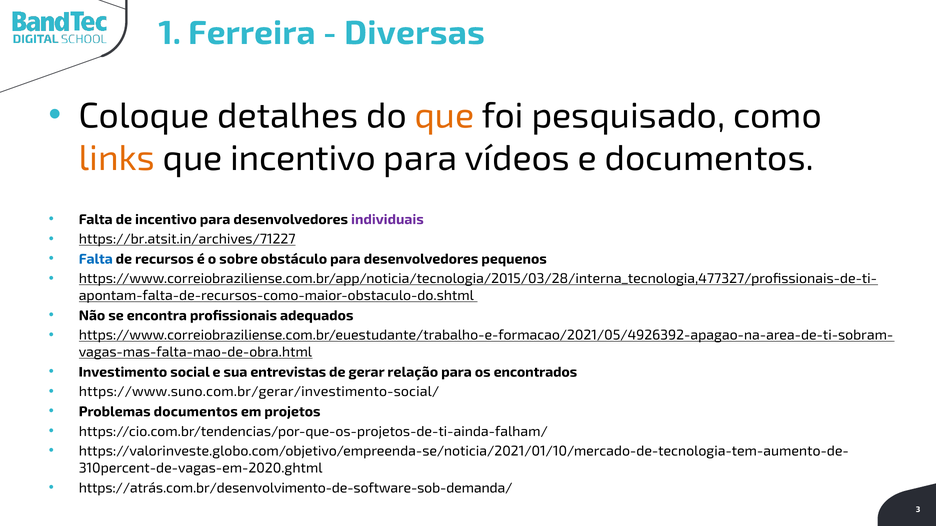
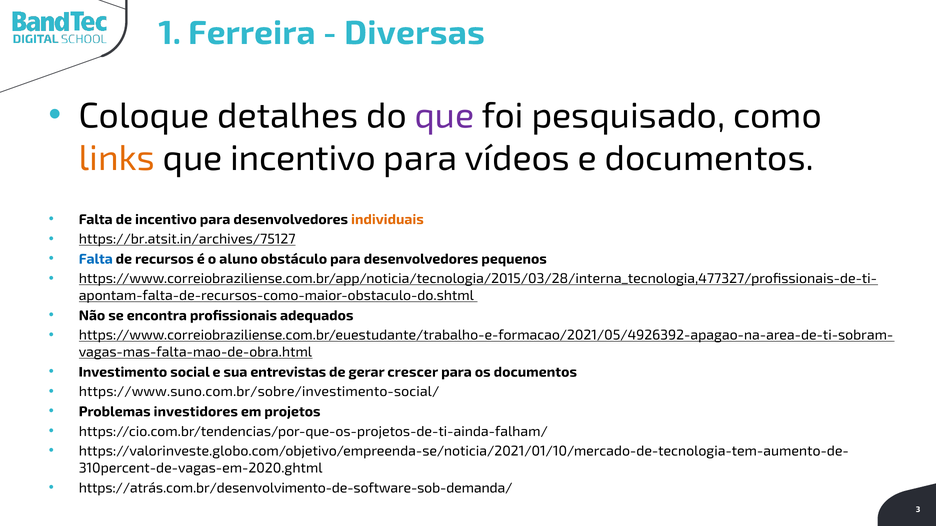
que colour: orange -> purple (444, 116)
individuais colour: purple -> orange (387, 220)
https://br.atsit.in/archives/71227: https://br.atsit.in/archives/71227 -> https://br.atsit.in/archives/75127 (187, 239)
sobre: sobre -> aluno (238, 259)
relação: relação -> crescer (413, 372)
os encontrados: encontrados -> documentos (535, 372)
https://www.suno.com.br/gerar/investimento-social/: https://www.suno.com.br/gerar/investimento-social/ -> https://www.suno.com.br/sobre/investimento-social/ (259, 392)
Problemas documentos: documentos -> investidores (196, 412)
